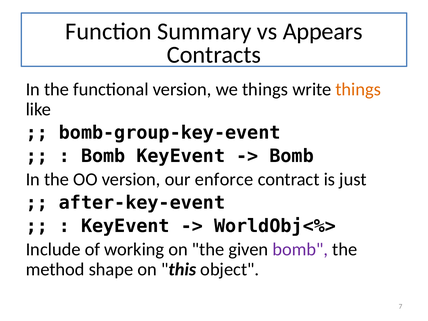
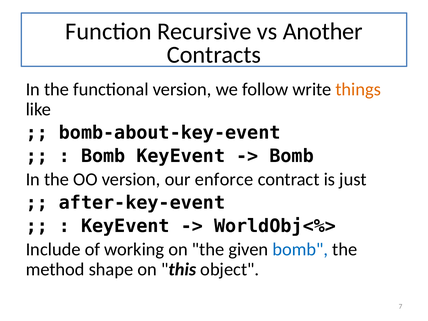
Summary: Summary -> Recursive (204, 32)
Appears: Appears -> Another (323, 32)
we things: things -> follow (265, 89)
bomb-group-key-event: bomb-group-key-event -> bomb-about-key-event (170, 133)
bomb colour: purple -> blue (300, 249)
